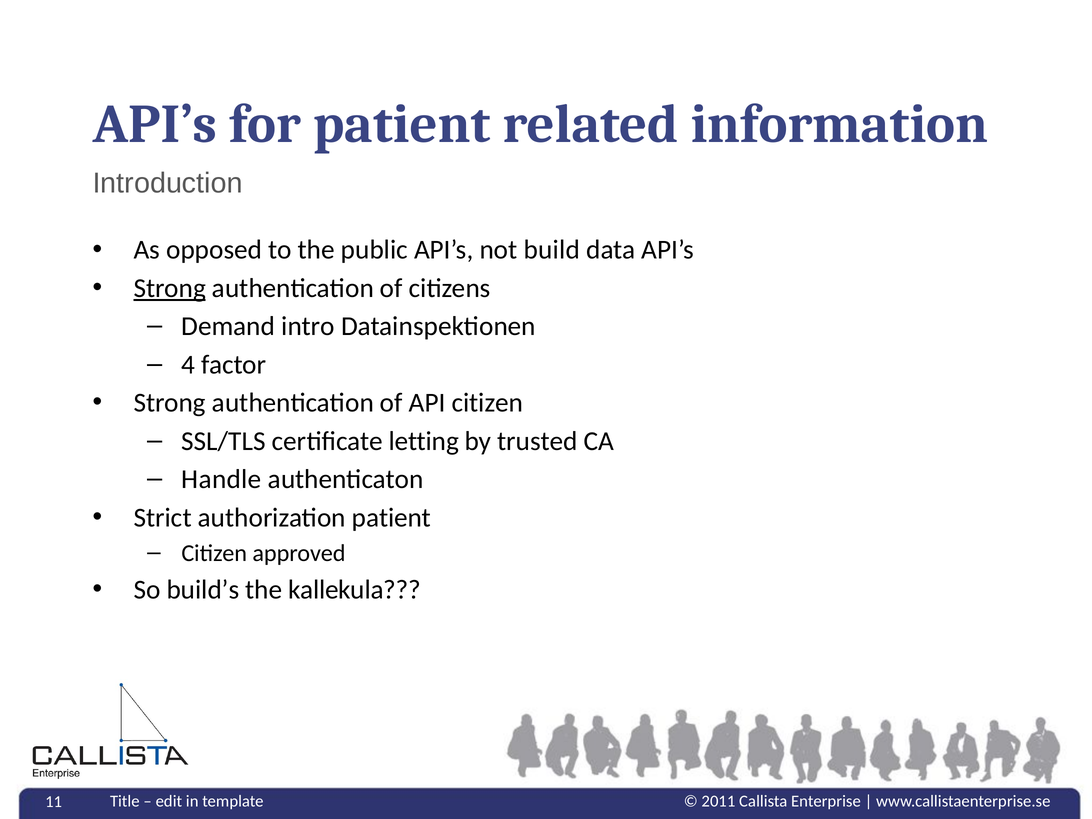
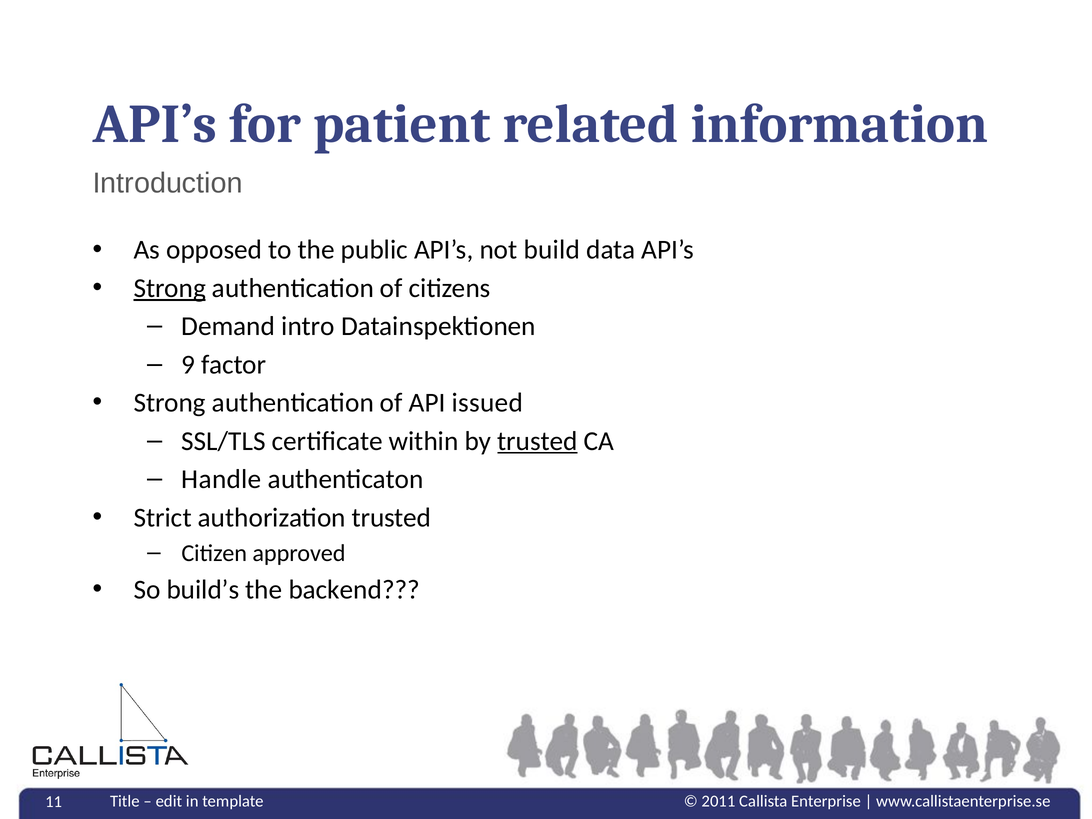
4: 4 -> 9 (188, 365)
API citizen: citizen -> issued (487, 403)
letting: letting -> within (424, 441)
trusted underline: none -> present (538, 441)
authorization patient: patient -> trusted (391, 518)
kallekula: kallekula -> backend (354, 590)
